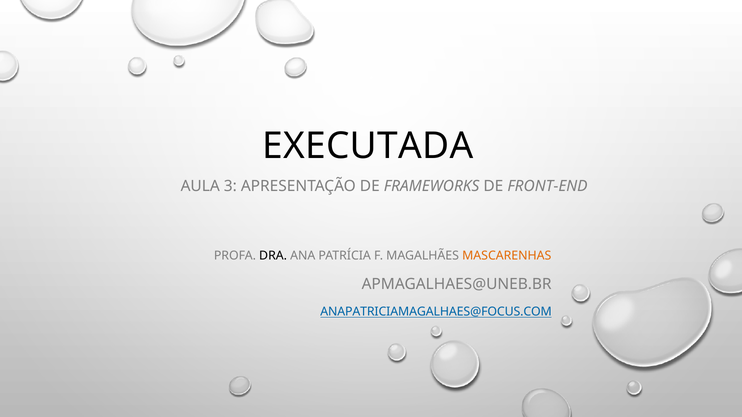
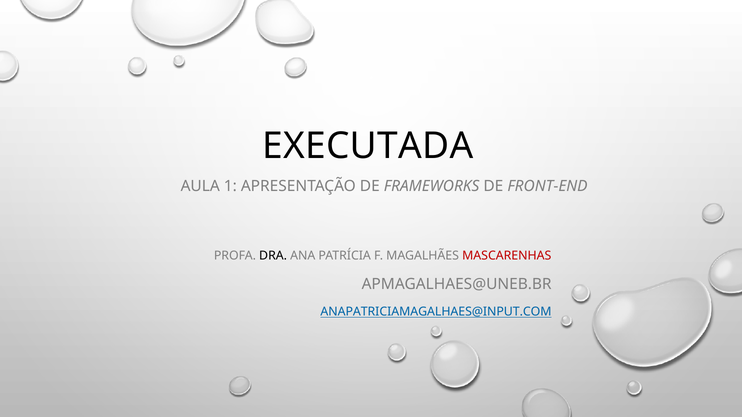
3: 3 -> 1 (230, 186)
MASCARENHAS colour: orange -> red (507, 256)
ANAPATRICIAMAGALHAES@FOCUS.COM: ANAPATRICIAMAGALHAES@FOCUS.COM -> ANAPATRICIAMAGALHAES@INPUT.COM (436, 312)
